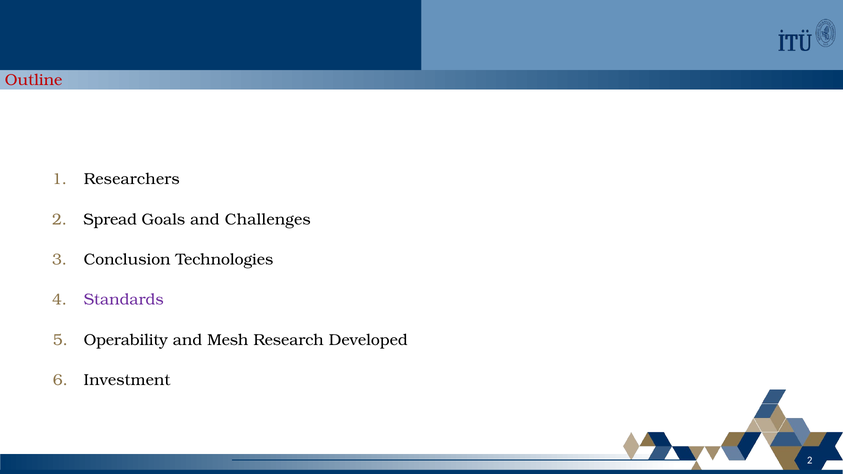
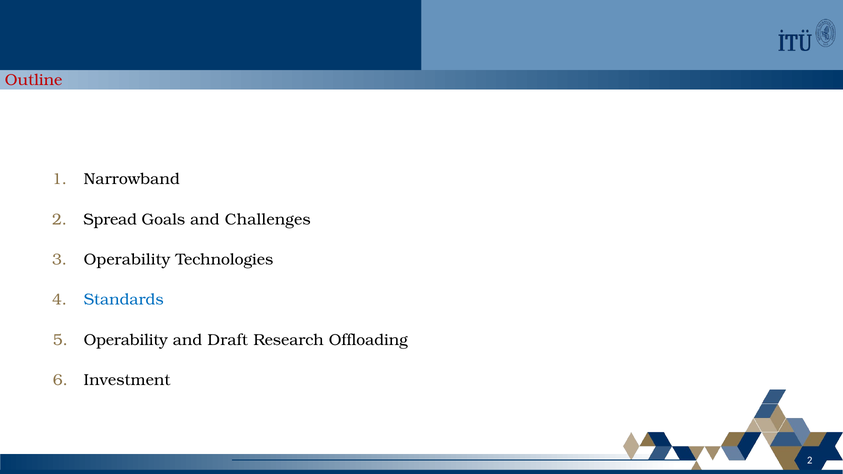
Researchers: Researchers -> Narrowband (132, 179)
Conclusion: Conclusion -> Operability (127, 260)
Standards colour: purple -> blue (124, 300)
Mesh: Mesh -> Draft (228, 340)
Developed: Developed -> Offloading (368, 340)
